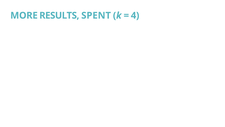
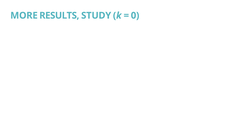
SPENT: SPENT -> STUDY (96, 15)
4: 4 -> 0 (135, 15)
